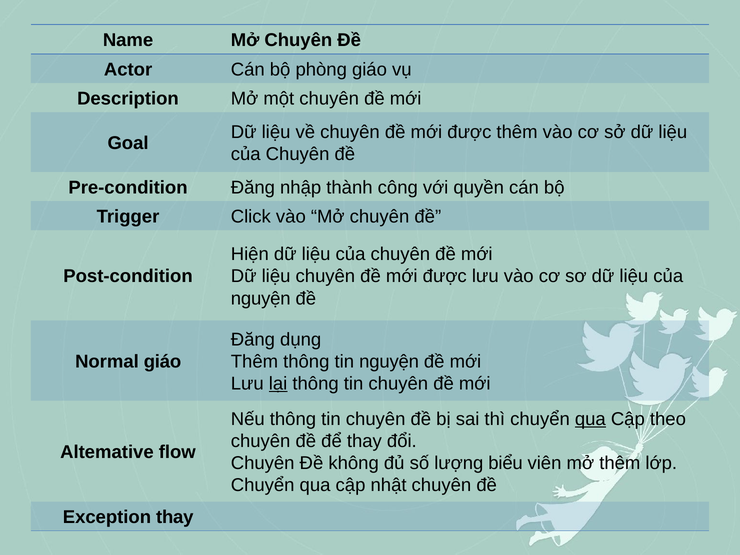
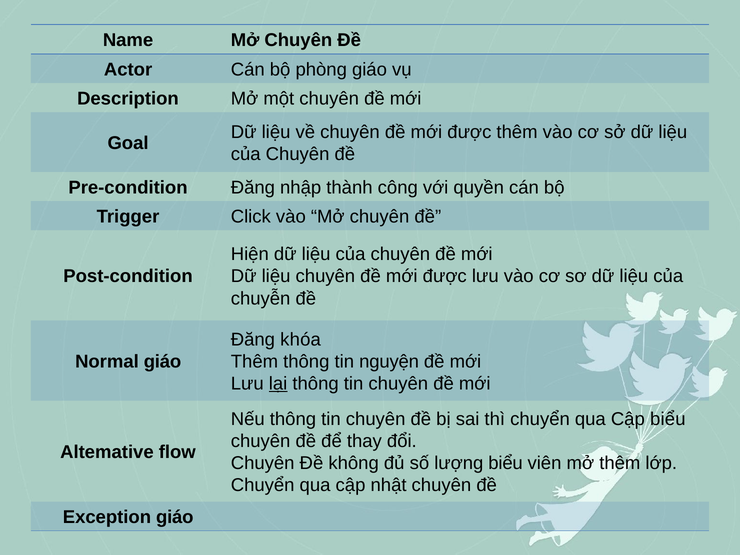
nguyện: nguyện -> chuyễn (261, 299)
dụng: dụng -> khóa (301, 339)
qua underline: present -> none (590, 419)
Cập theo: theo -> biểu (668, 419)
Exception thay: thay -> giáo (175, 517)
